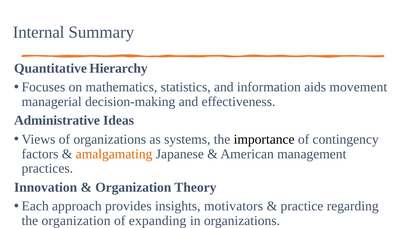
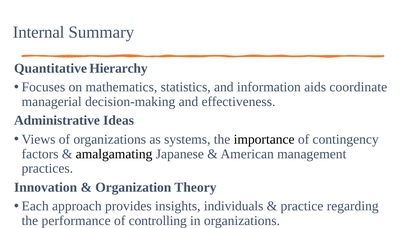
movement: movement -> coordinate (358, 87)
amalgamating colour: orange -> black (114, 154)
motivators: motivators -> individuals (234, 207)
the organization: organization -> performance (76, 221)
expanding: expanding -> controlling (158, 221)
